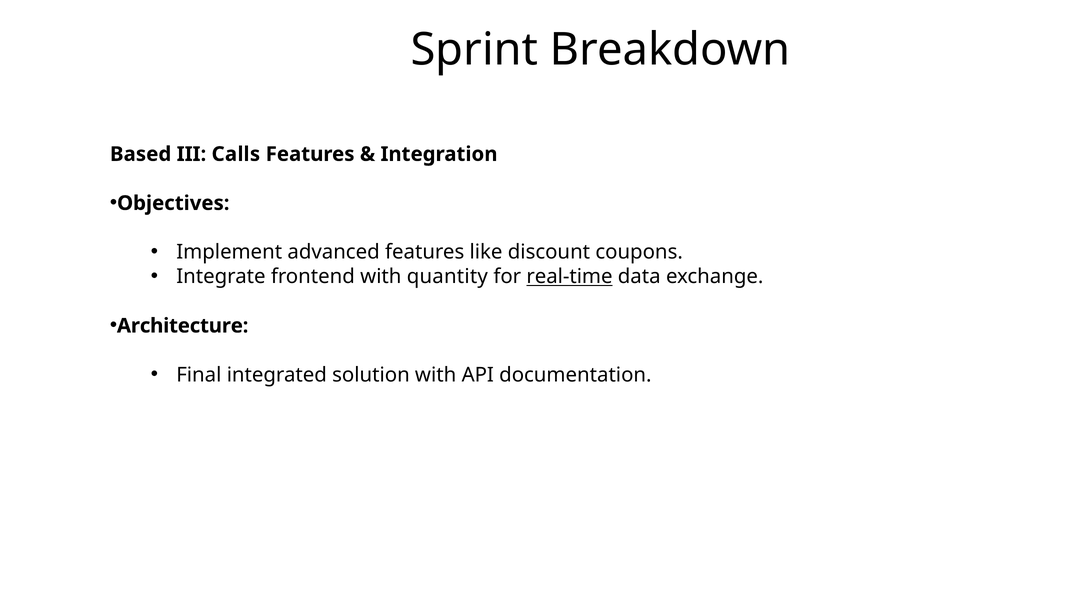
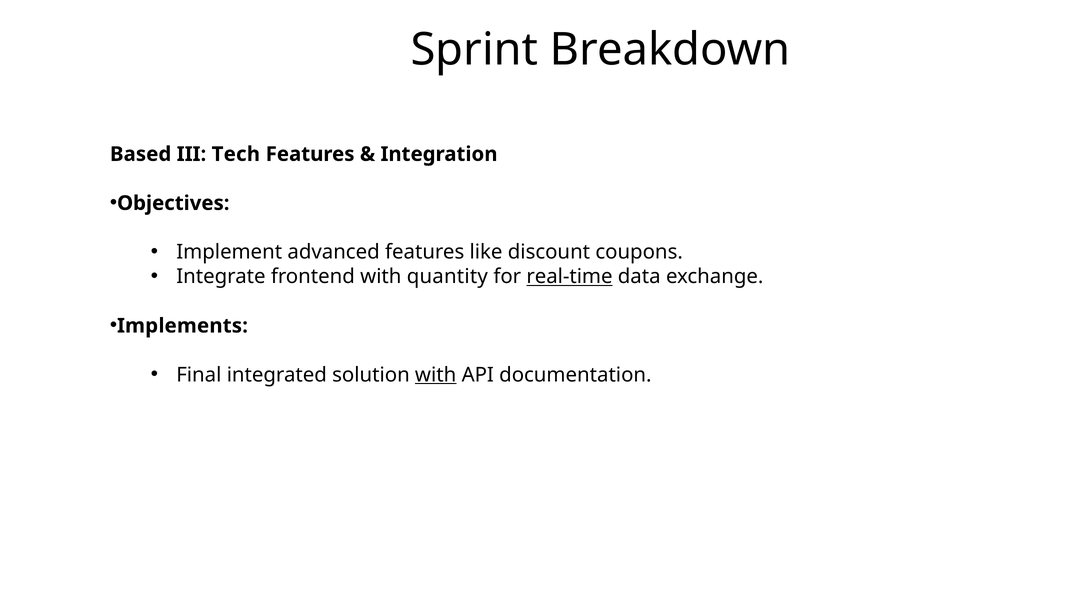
Calls: Calls -> Tech (236, 154)
Architecture: Architecture -> Implements (182, 326)
with underline: none -> present (436, 375)
